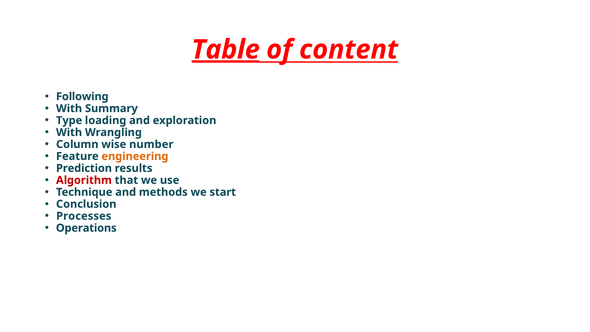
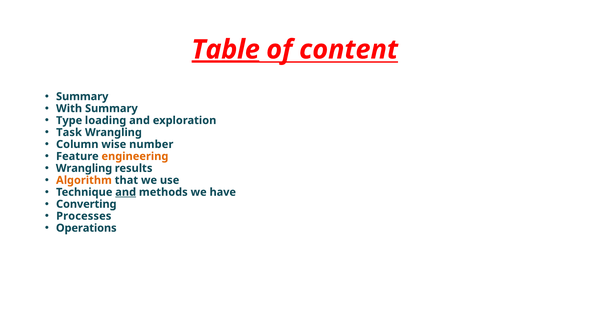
Following: Following -> Summary (82, 96)
With: With -> Task (69, 132)
Prediction: Prediction -> Wrangling (84, 168)
Algorithm colour: red -> orange (84, 180)
and underline: none -> present (126, 192)
start: start -> have (223, 192)
Conclusion: Conclusion -> Converting (86, 204)
